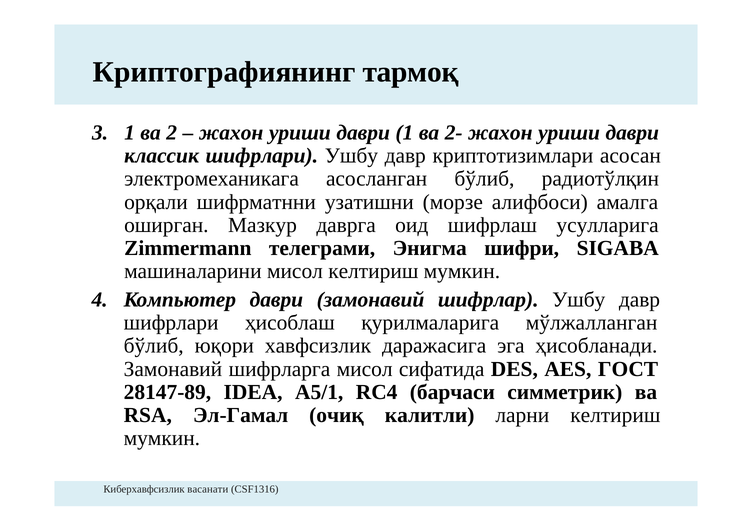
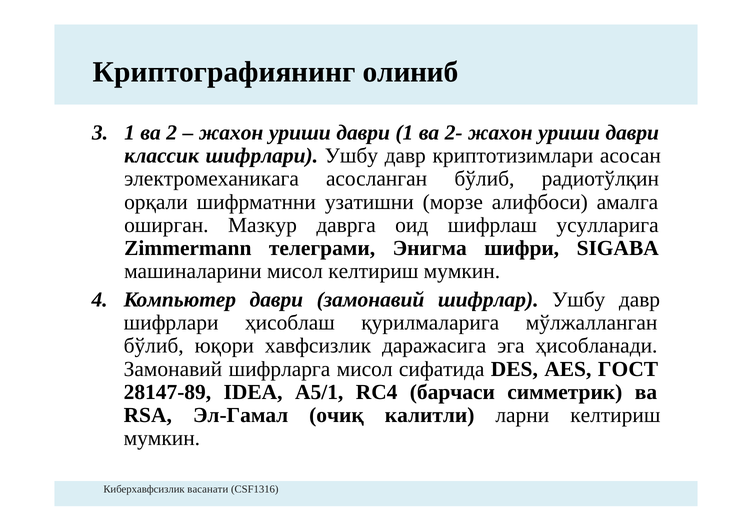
тармоқ: тармоқ -> олиниб (411, 72)
